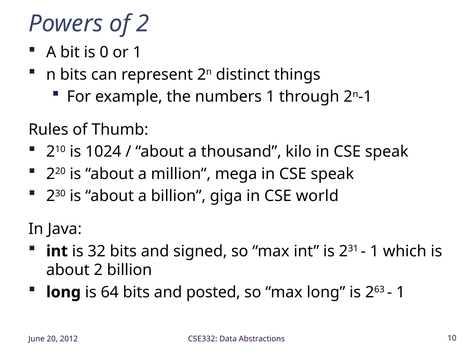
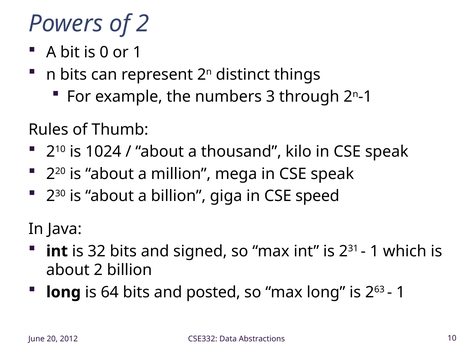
numbers 1: 1 -> 3 (270, 96)
world: world -> speed (317, 196)
